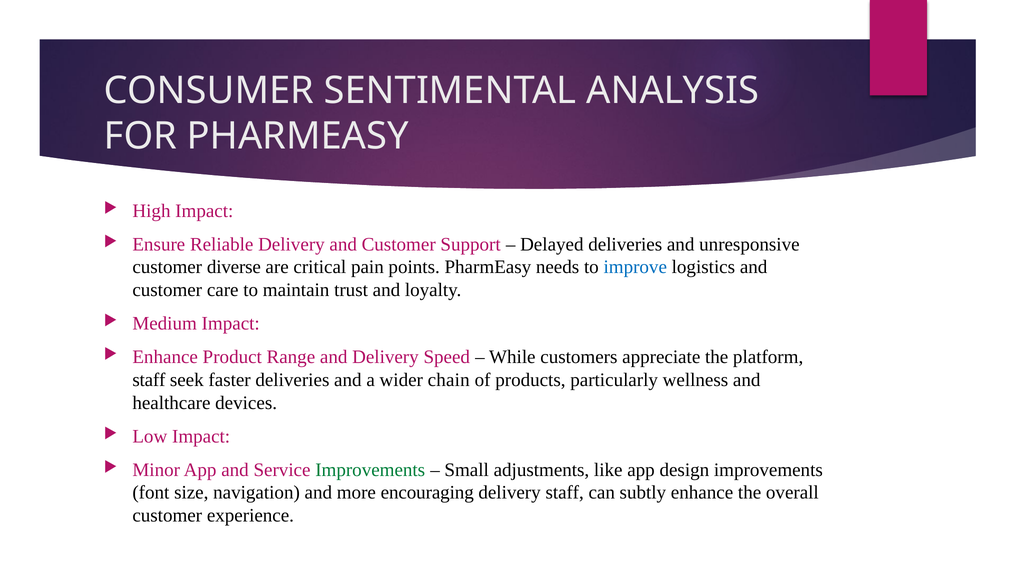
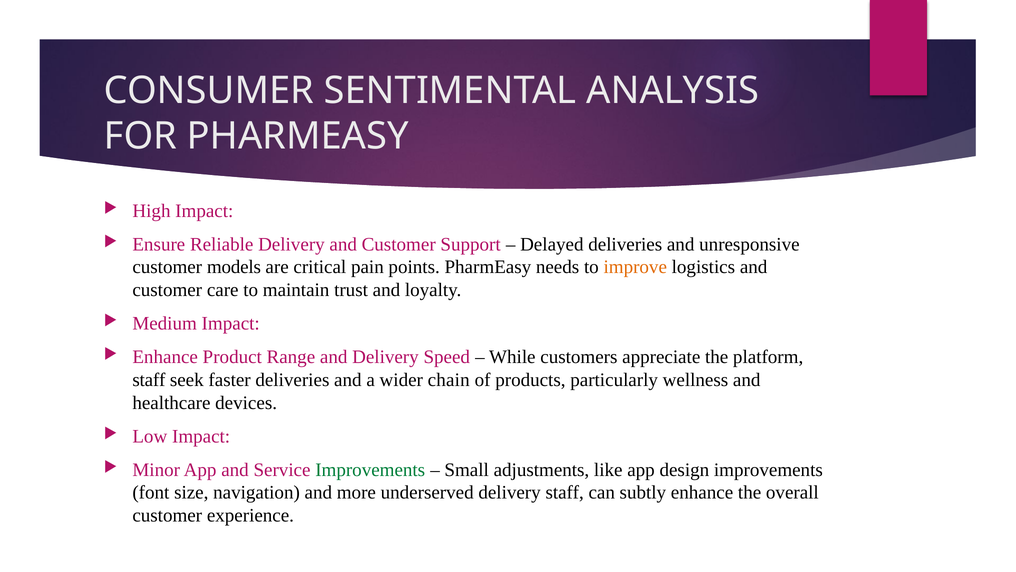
diverse: diverse -> models (234, 267)
improve colour: blue -> orange (635, 267)
encouraging: encouraging -> underserved (427, 492)
